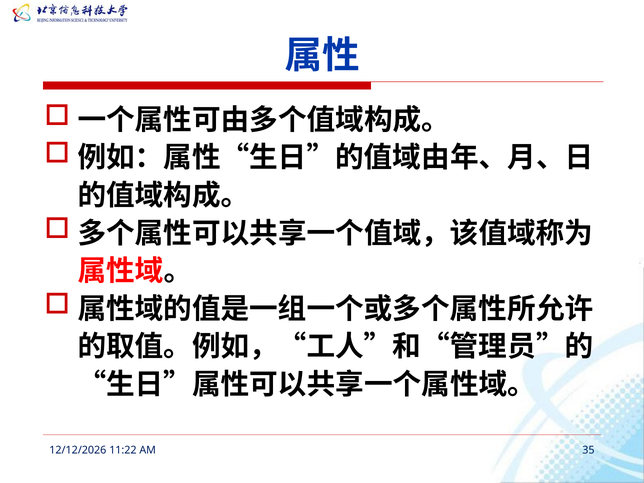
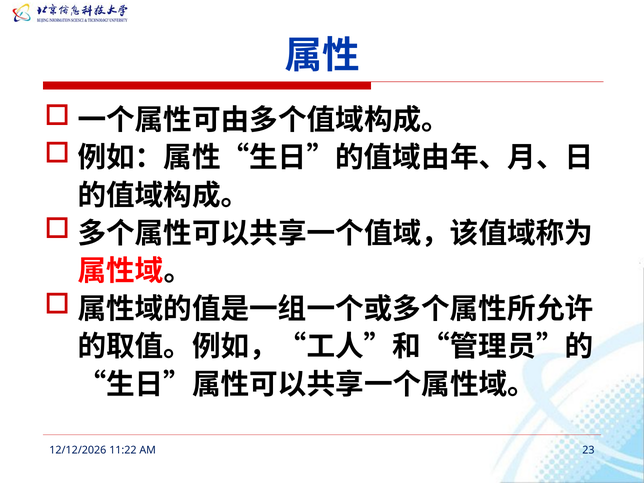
35: 35 -> 23 (588, 450)
